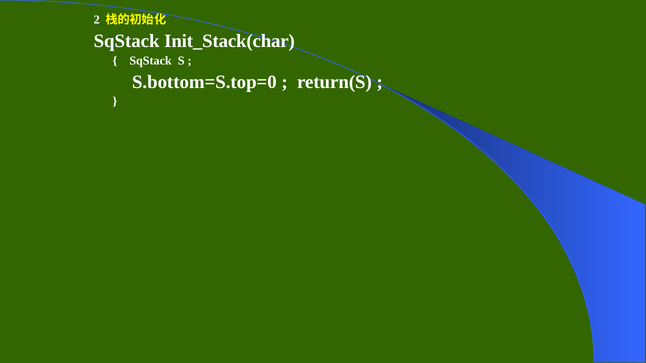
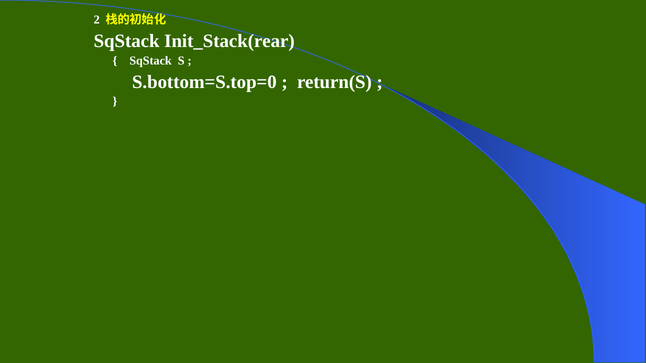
Init_Stack(char: Init_Stack(char -> Init_Stack(rear (229, 41)
